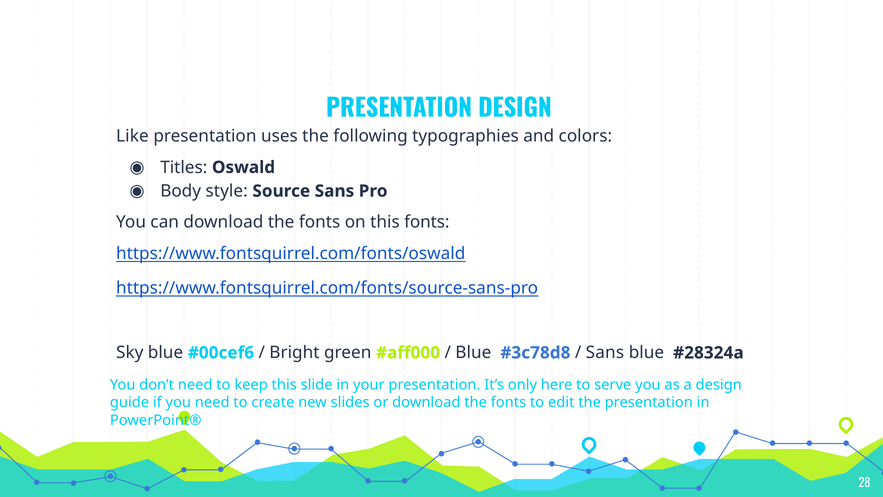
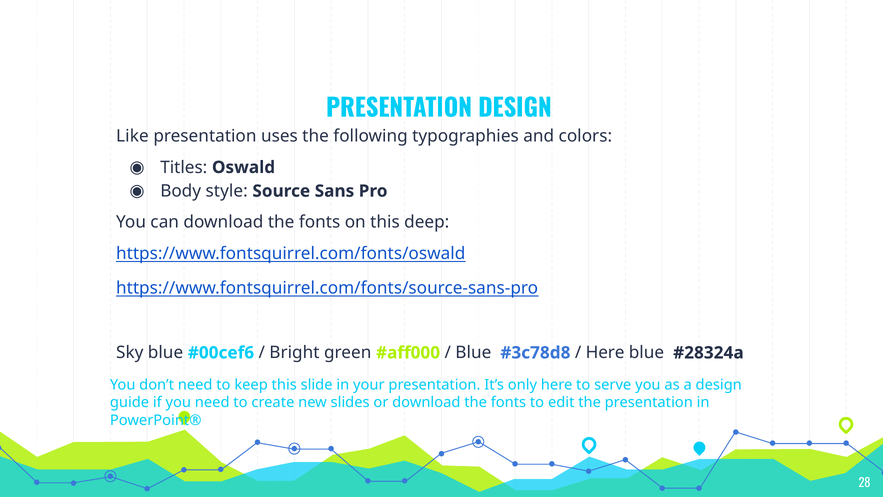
this fonts: fonts -> deep (427, 222)
Sans: Sans -> Here (605, 353)
